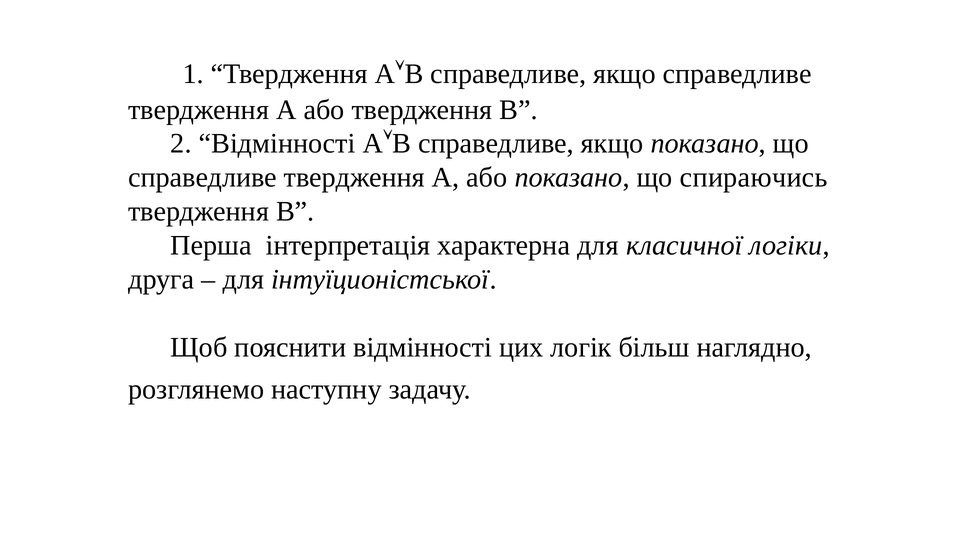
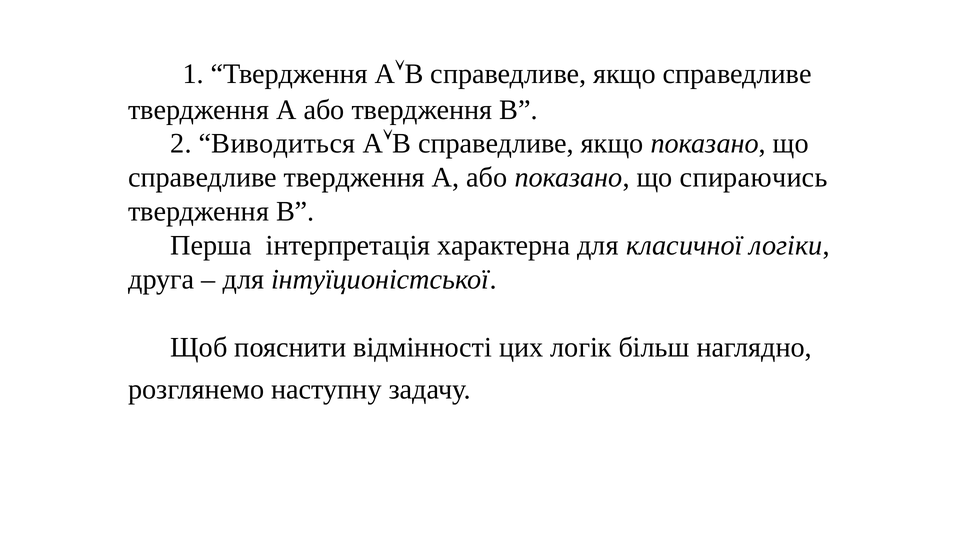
2 Відмінності: Відмінності -> Виводиться (277, 144)
